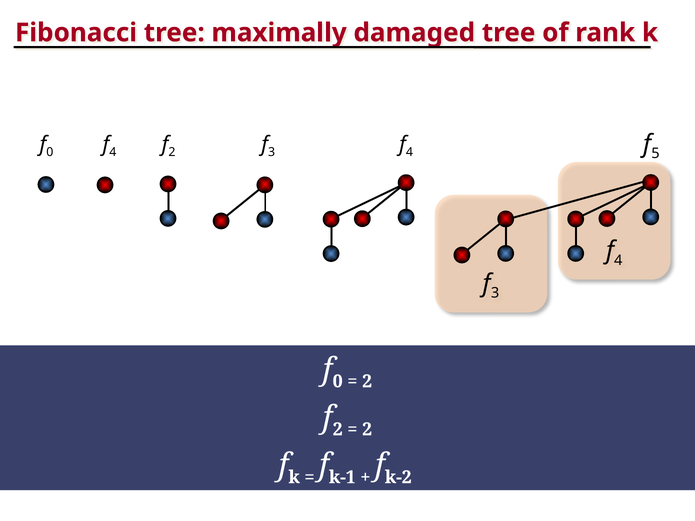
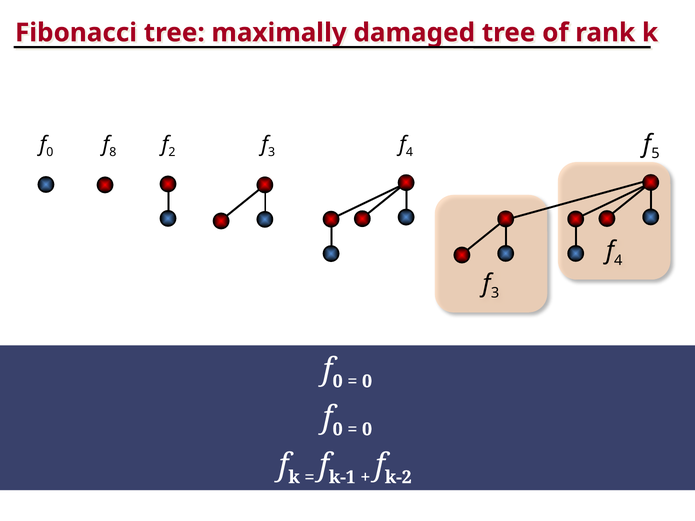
4: 4 -> 8 (113, 152)
2: 2 -> 0 (367, 382)
2: 2 -> 0 (338, 430)
2: 2 -> 0 (367, 430)
